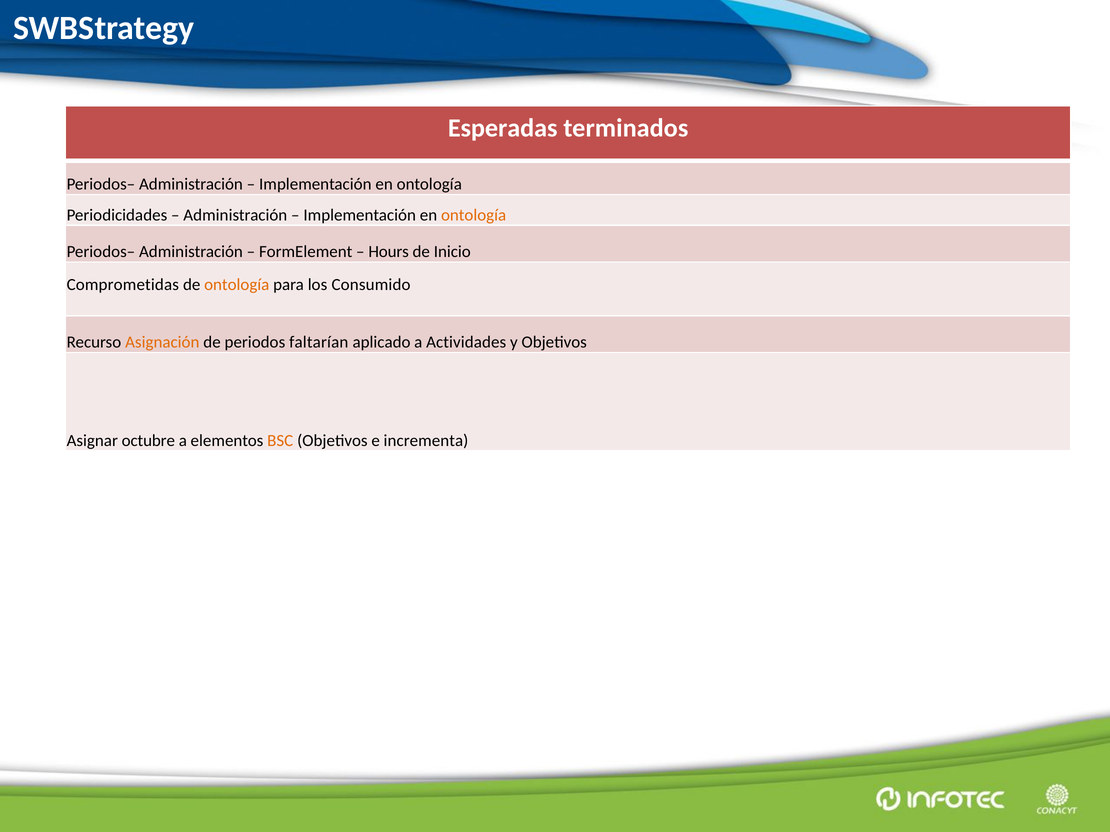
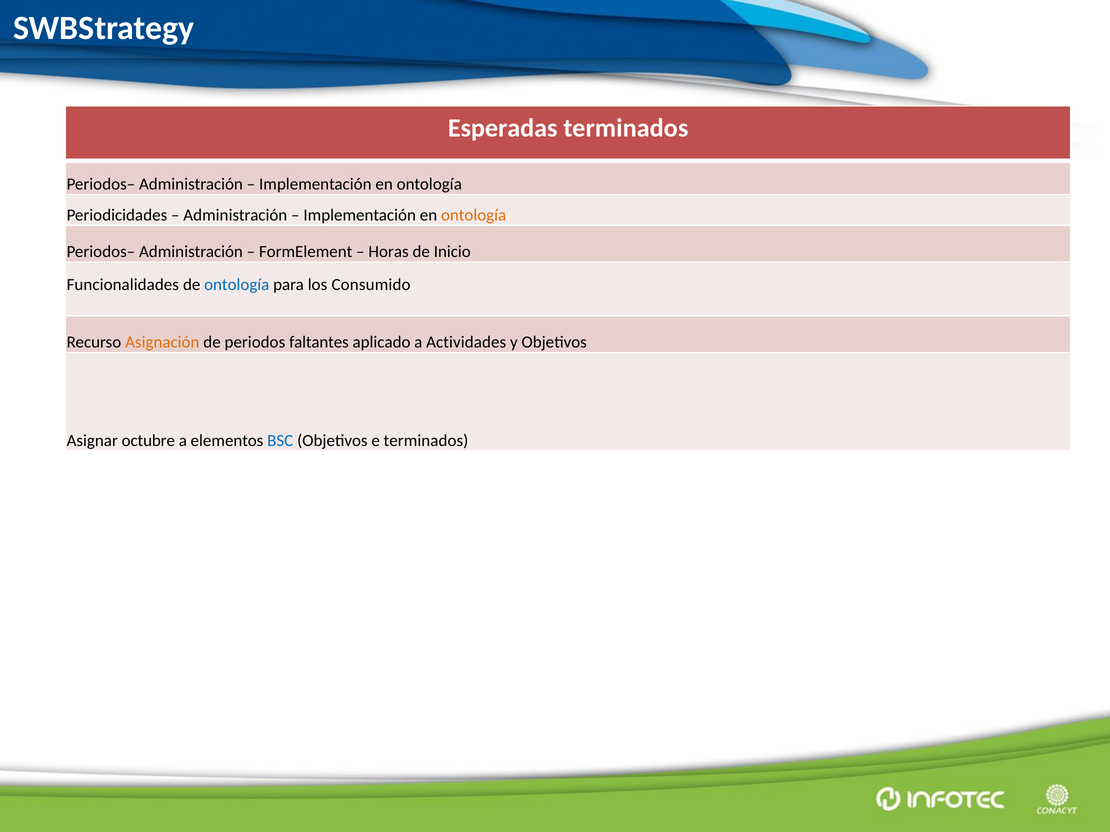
Hours: Hours -> Horas (389, 252)
Comprometidas: Comprometidas -> Funcionalidades (123, 285)
ontología colour: orange -> blue (237, 285)
faltarían: faltarían -> faltantes (319, 342)
BSC colour: orange -> blue (280, 441)
e incrementa: incrementa -> terminados (426, 441)
